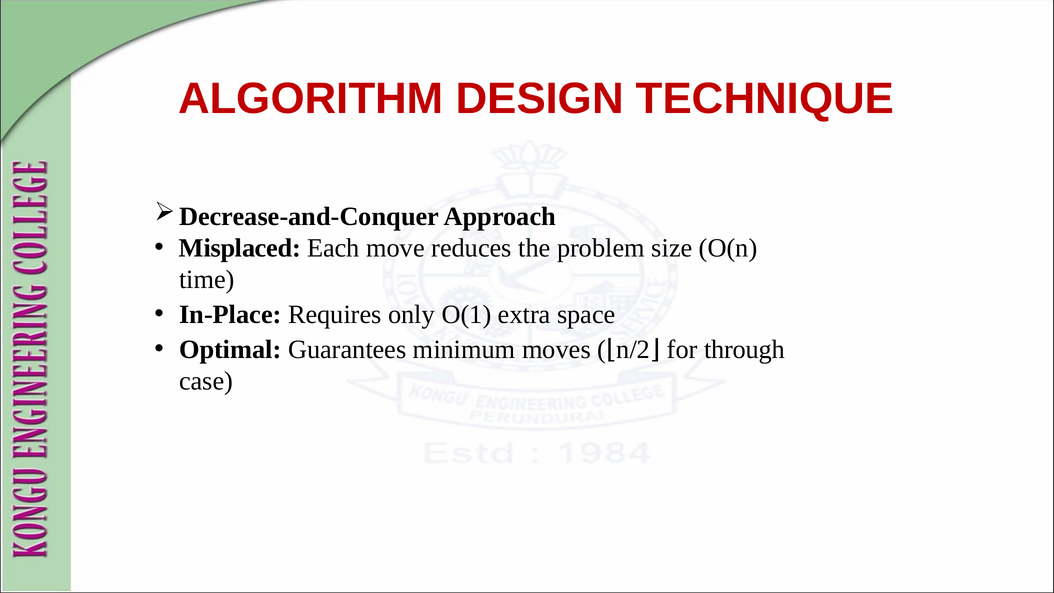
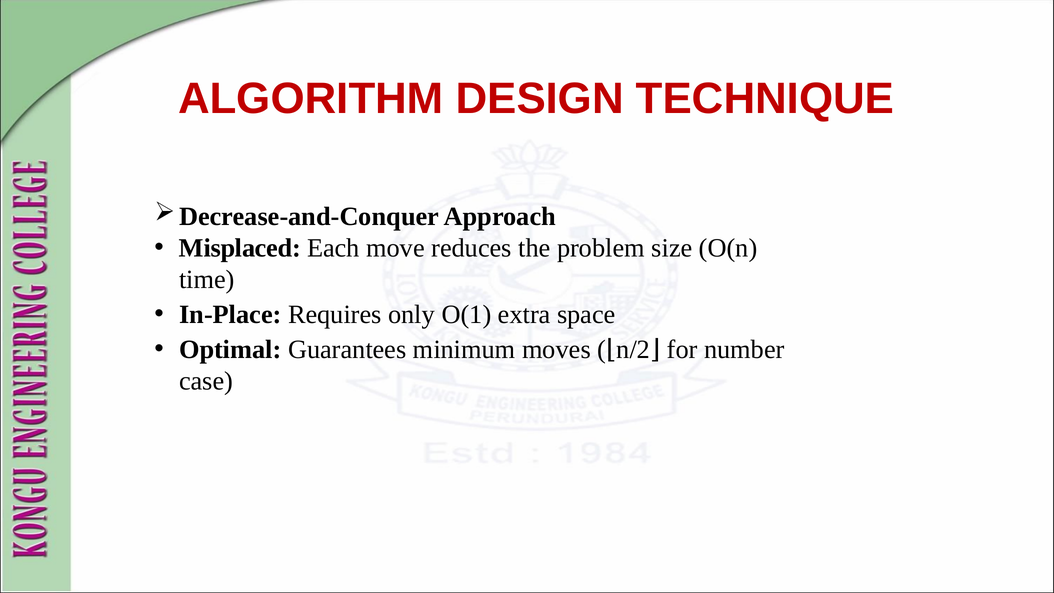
through: through -> number (744, 349)
